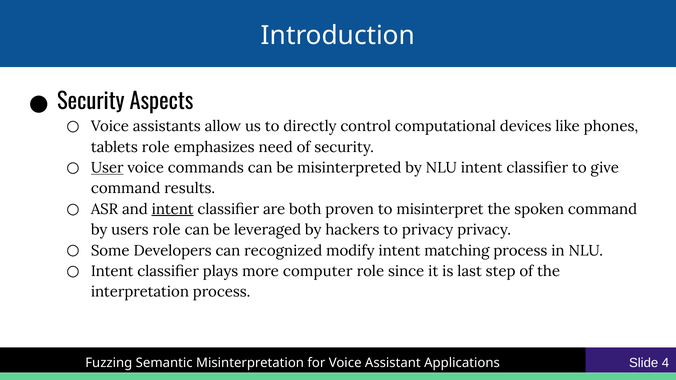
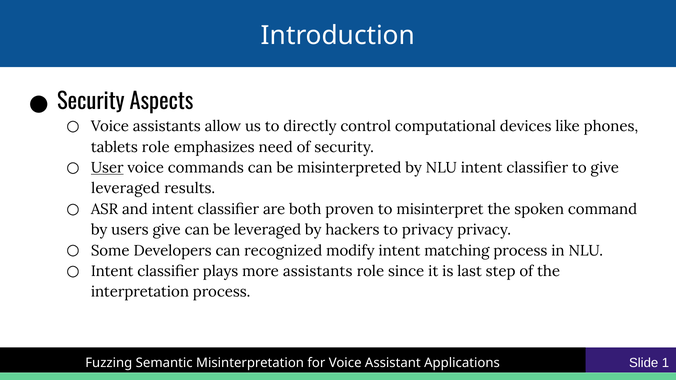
command: command -> leveraged (126, 189)
intent underline: present -> none (173, 209)
users role: role -> give (167, 230)
more computer: computer -> assistants (318, 271)
4: 4 -> 1 (666, 363)
